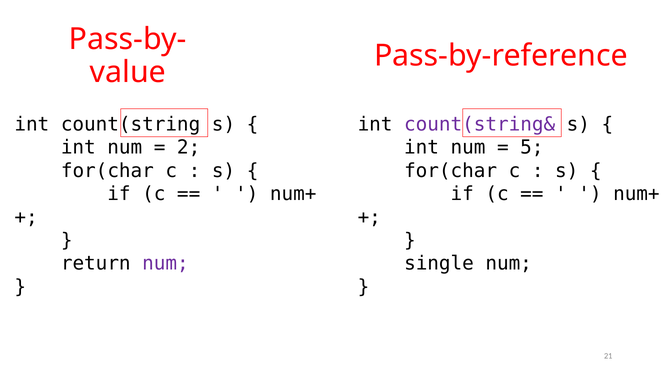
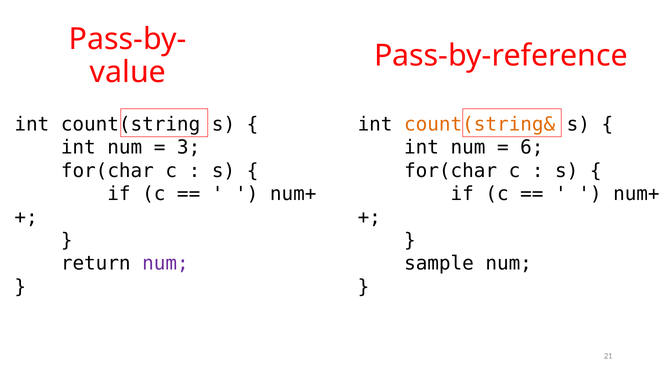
count(string& colour: purple -> orange (480, 124)
2: 2 -> 3 (189, 147)
5: 5 -> 6 (532, 147)
single: single -> sample (439, 264)
